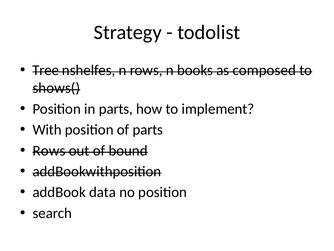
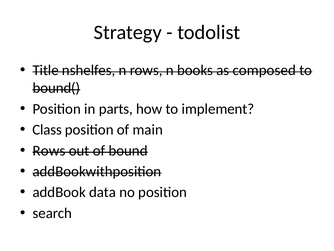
Tree: Tree -> Title (46, 70)
shows(: shows( -> bound( (56, 88)
With: With -> Class (47, 130)
of parts: parts -> main (148, 130)
